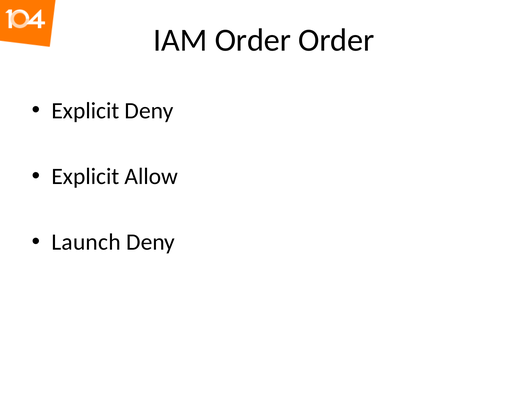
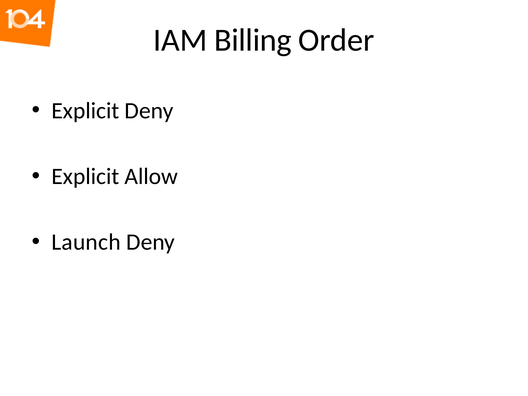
IAM Order: Order -> Billing (253, 40)
